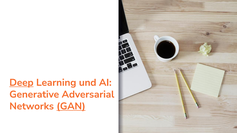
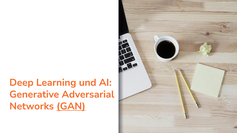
Deep underline: present -> none (21, 83)
